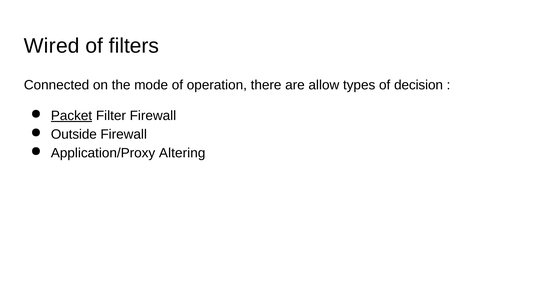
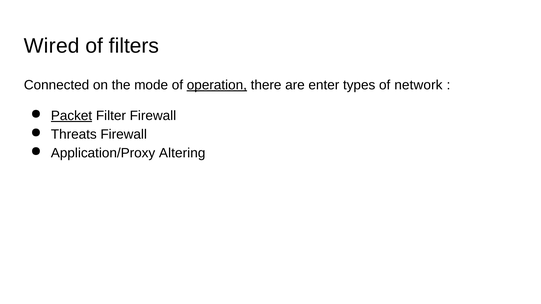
operation underline: none -> present (217, 85)
allow: allow -> enter (324, 85)
decision: decision -> network (418, 85)
Outside: Outside -> Threats (74, 134)
